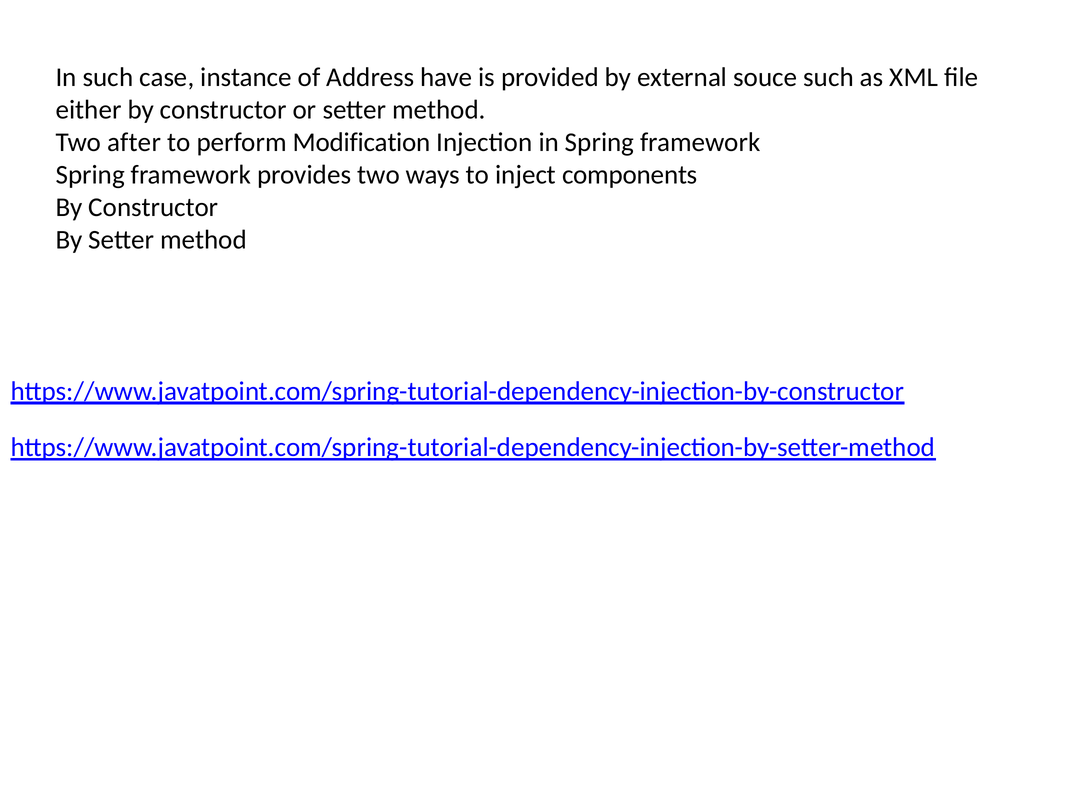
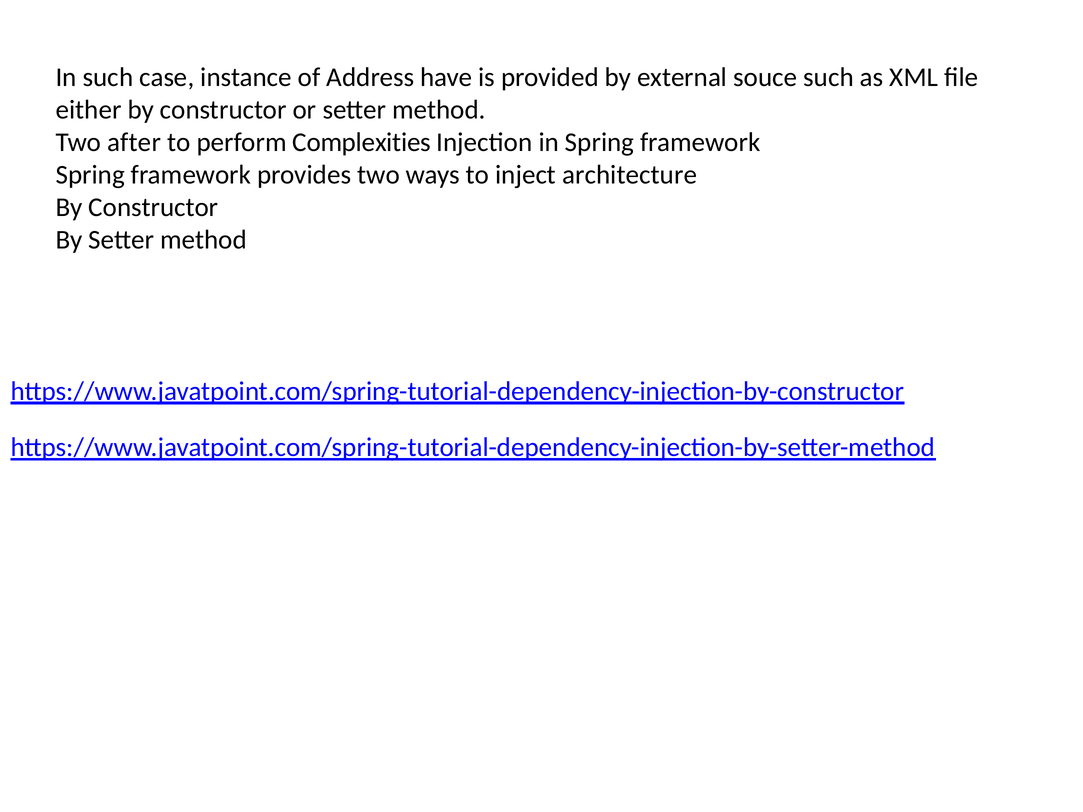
Modification: Modification -> Complexities (362, 143)
components: components -> architecture (630, 175)
